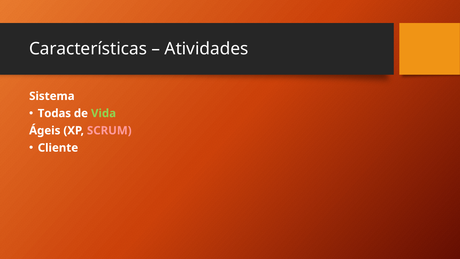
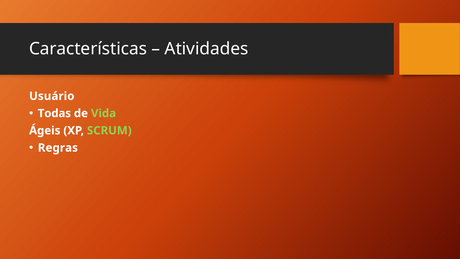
Sistema: Sistema -> Usuário (52, 96)
SCRUM colour: pink -> light green (109, 130)
Cliente: Cliente -> Regras (58, 148)
